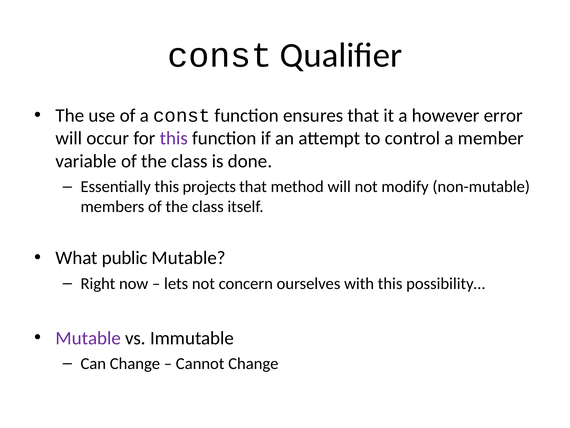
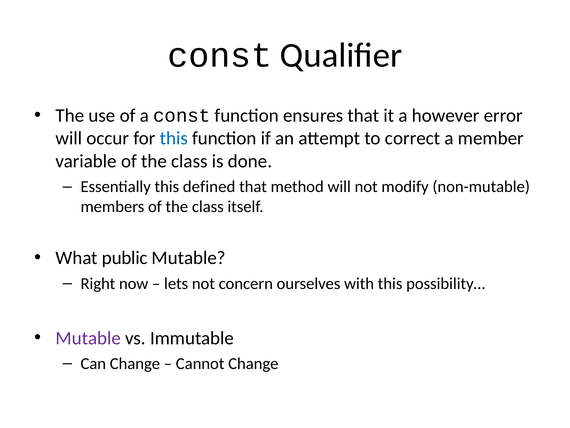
this colour: purple -> blue (174, 138)
control: control -> correct (413, 138)
projects: projects -> defined (209, 187)
